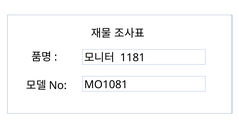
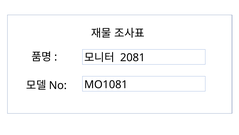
1181: 1181 -> 2081 (133, 57)
